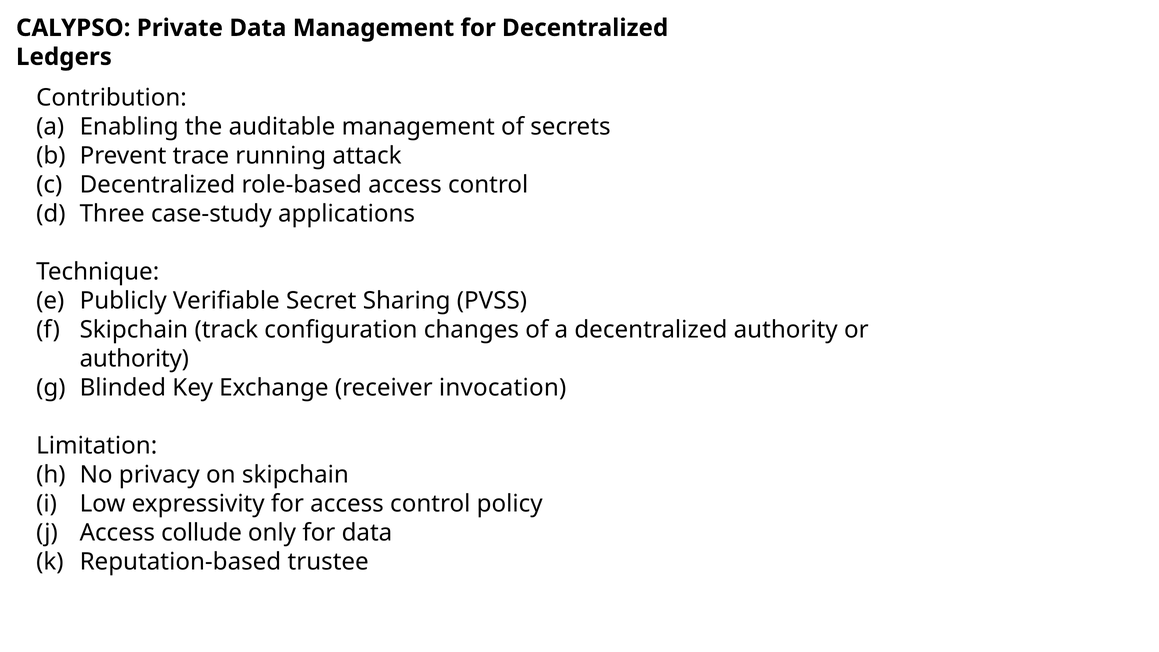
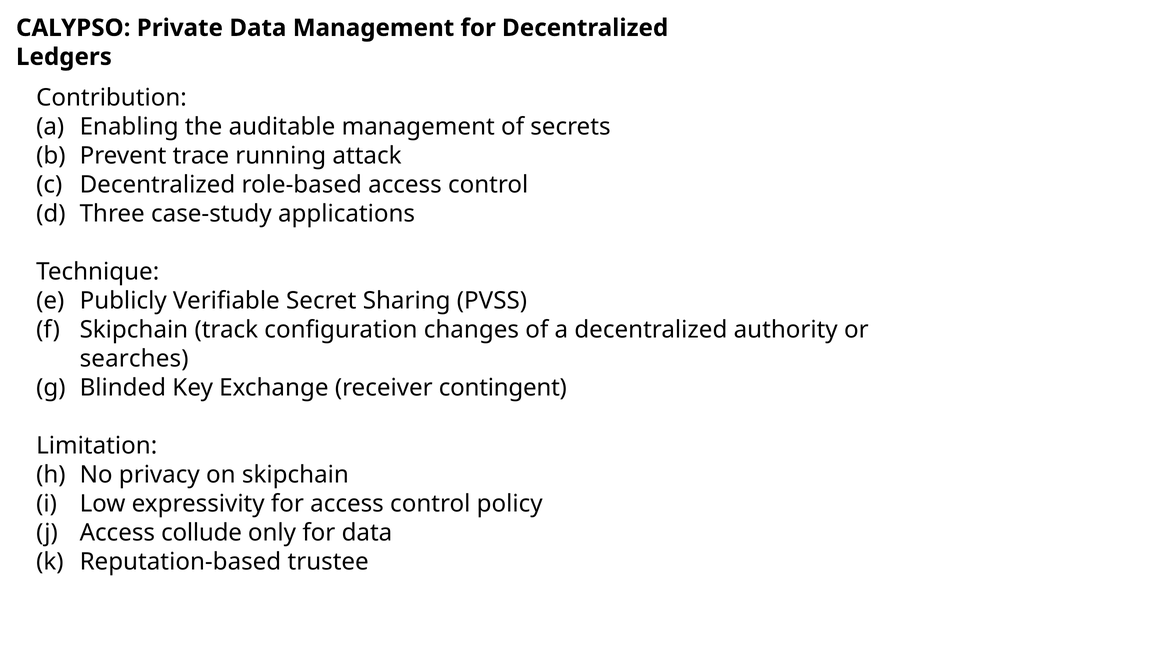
authority: authority -> searches (134, 359)
invocation: invocation -> contingent (503, 388)
